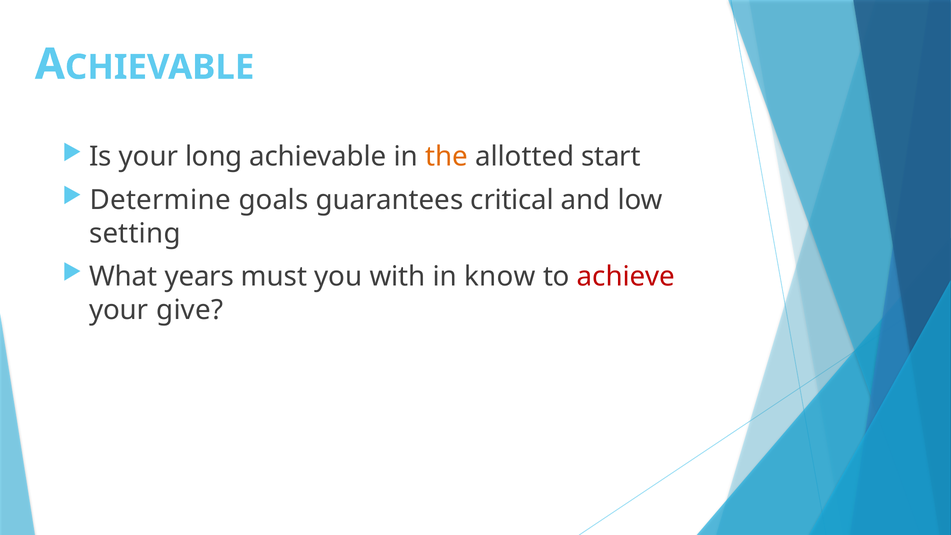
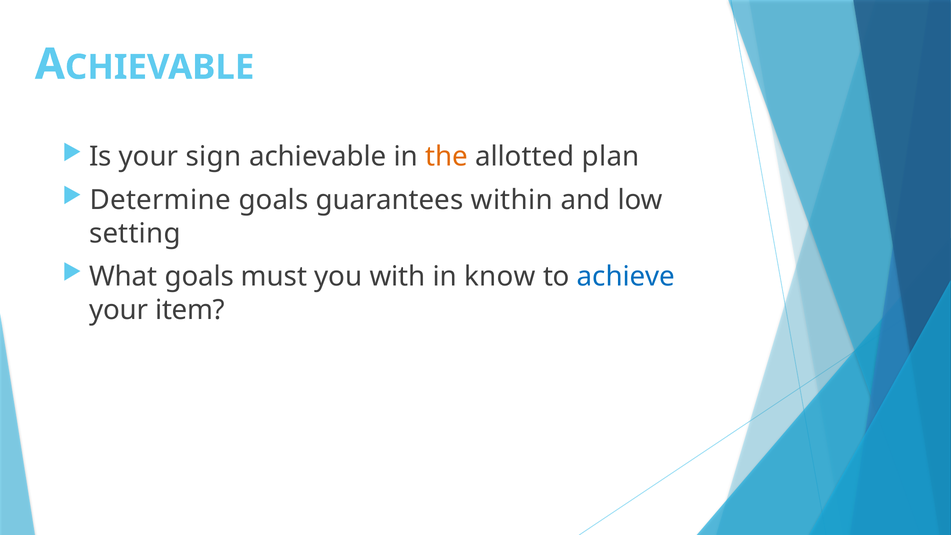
long: long -> sign (213, 157)
start: start -> plan (611, 157)
critical: critical -> within (512, 200)
What years: years -> goals (199, 277)
achieve colour: red -> blue (626, 277)
give: give -> item (190, 310)
